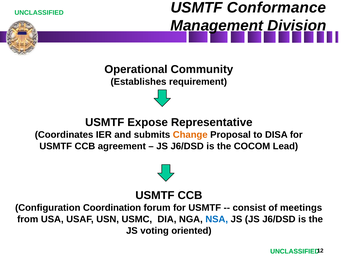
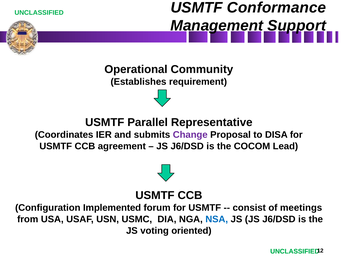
Division: Division -> Support (297, 26)
Expose: Expose -> Parallel (148, 122)
Change colour: orange -> purple (190, 135)
Coordination: Coordination -> Implemented (112, 208)
